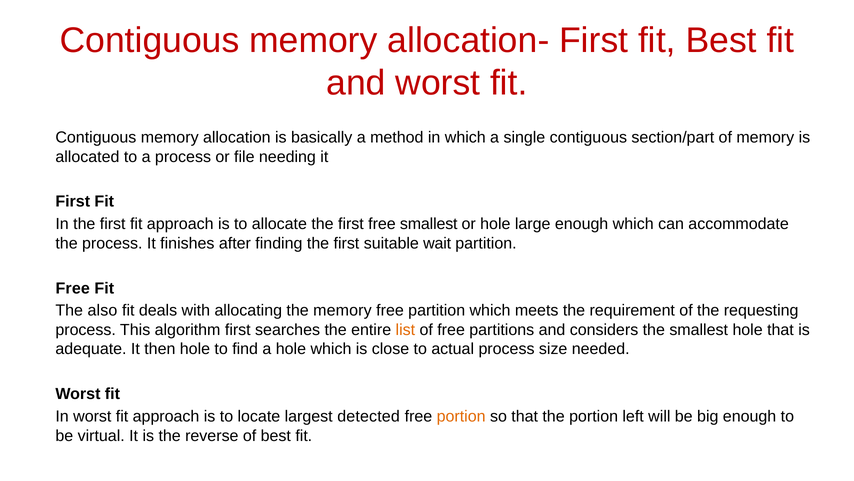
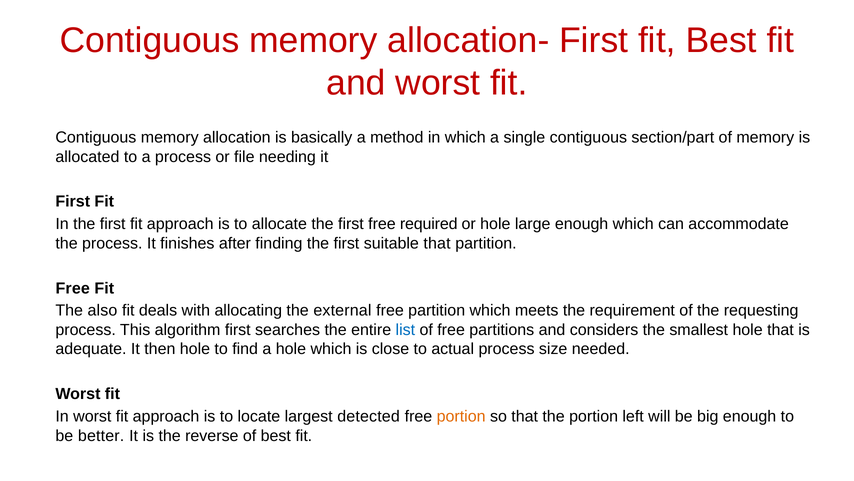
free smallest: smallest -> required (429, 224)
suitable wait: wait -> that (437, 243)
the memory: memory -> external (342, 310)
list colour: orange -> blue (405, 330)
virtual: virtual -> better (101, 435)
